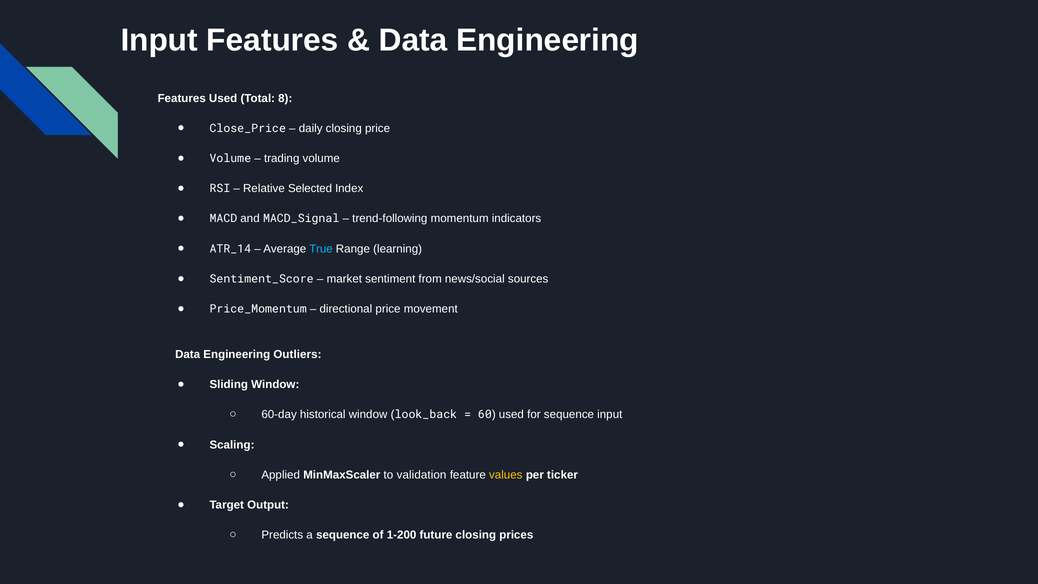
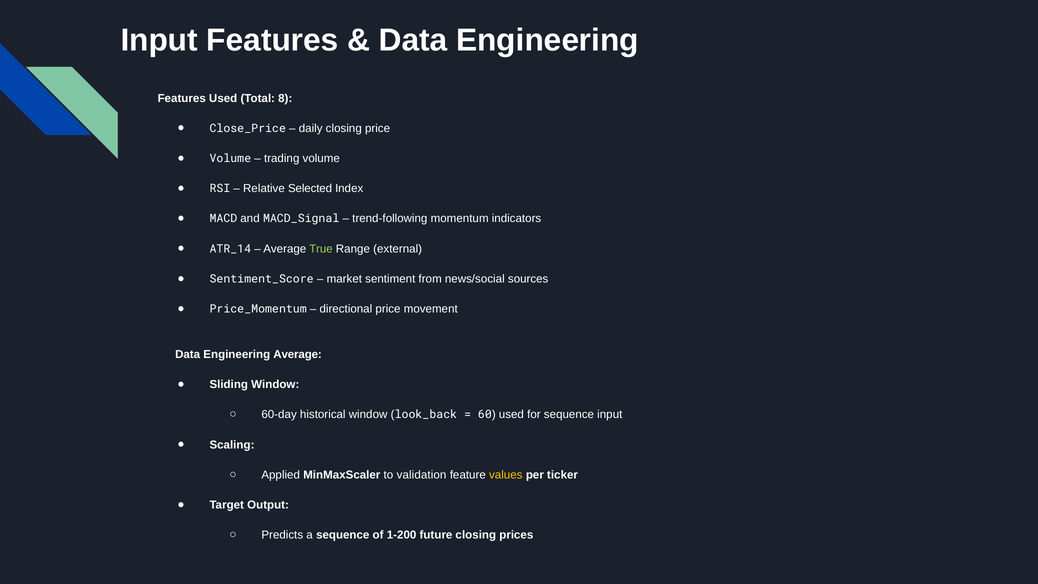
True colour: light blue -> light green (321, 249)
learning: learning -> external (398, 249)
Engineering Outliers: Outliers -> Average (298, 355)
